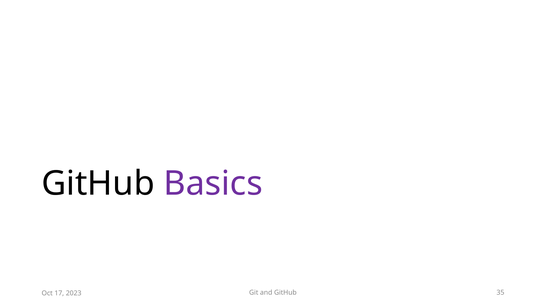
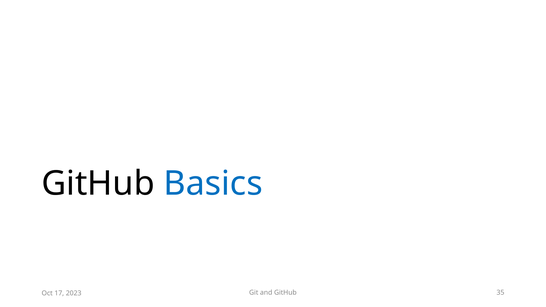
Basics colour: purple -> blue (213, 184)
